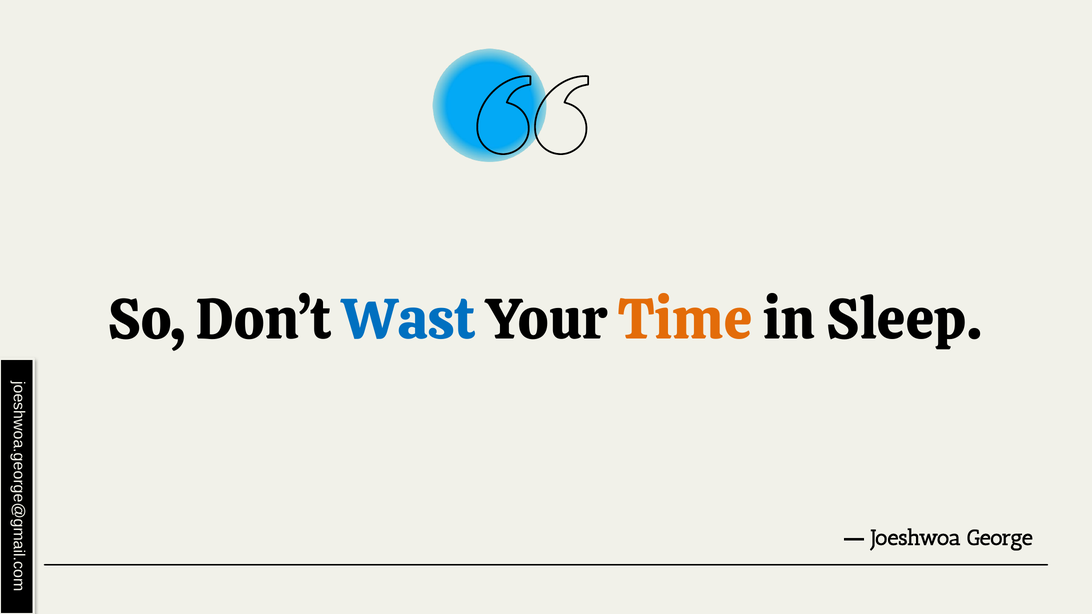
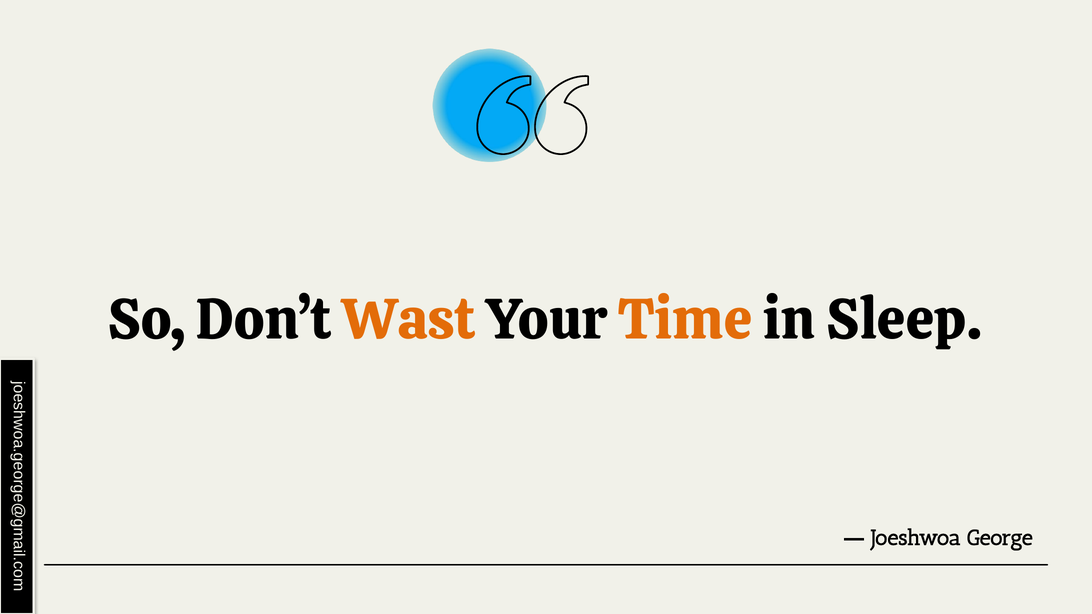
Wast colour: blue -> orange (409, 320)
